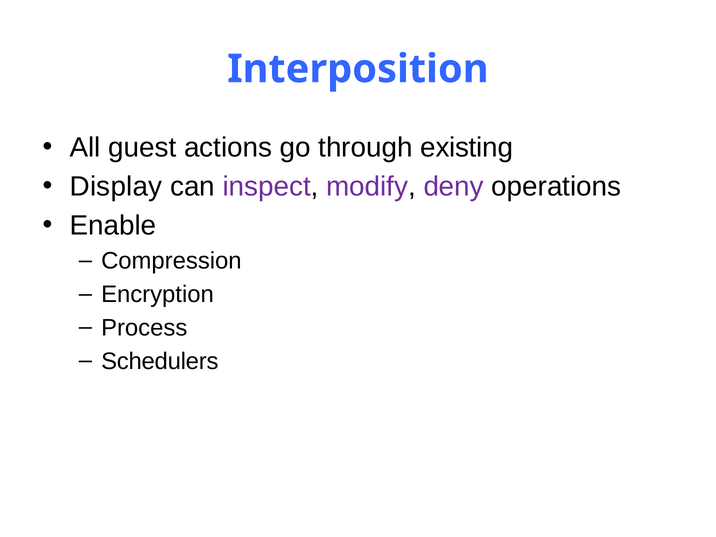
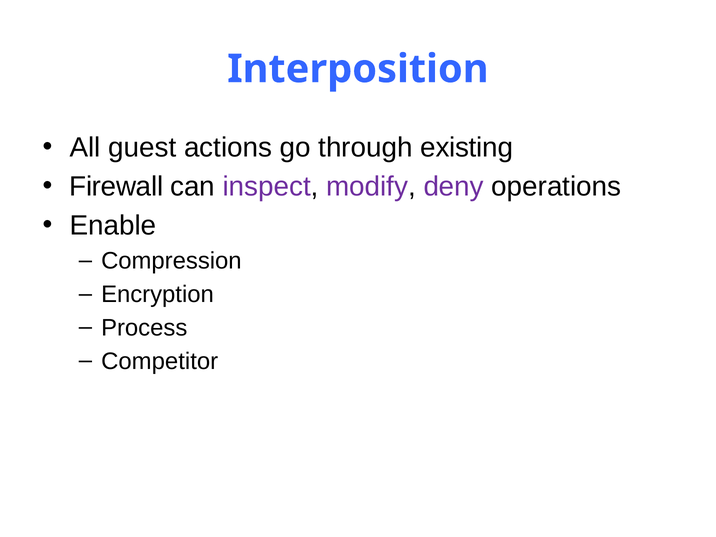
Display: Display -> Firewall (116, 187)
Schedulers: Schedulers -> Competitor (160, 361)
